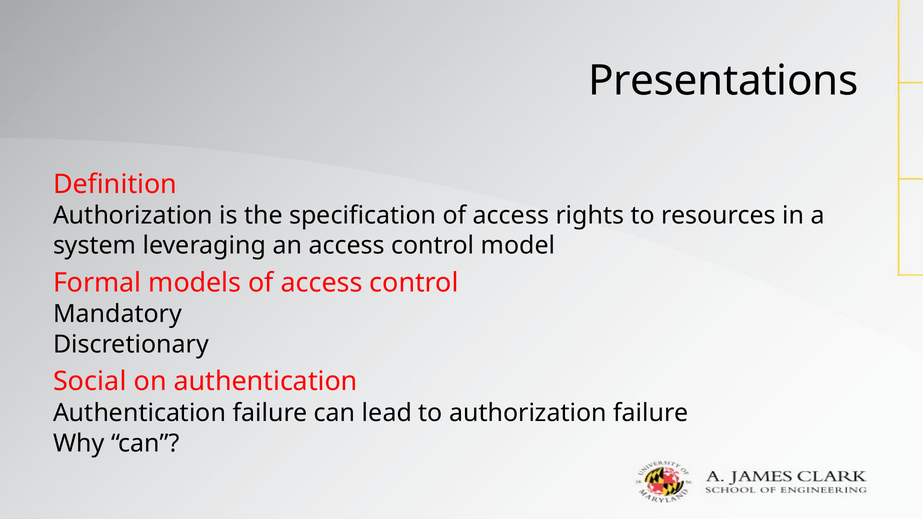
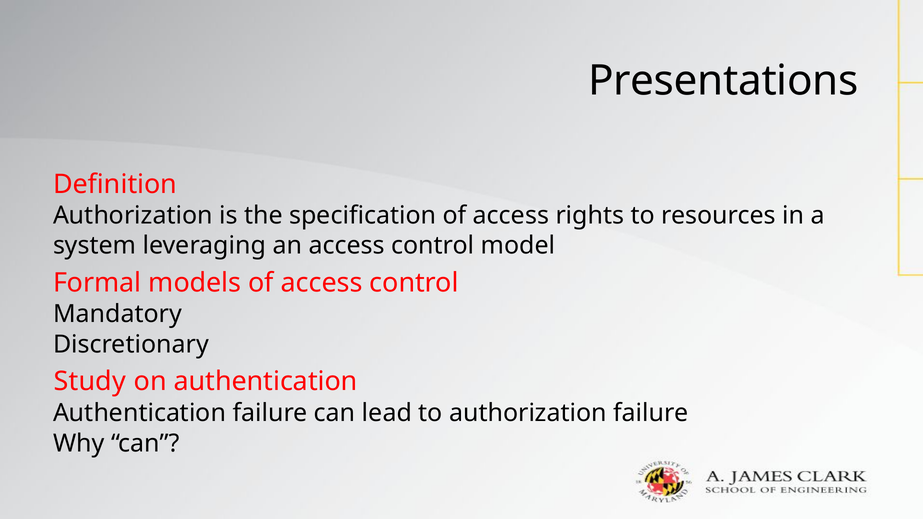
Social: Social -> Study (90, 382)
